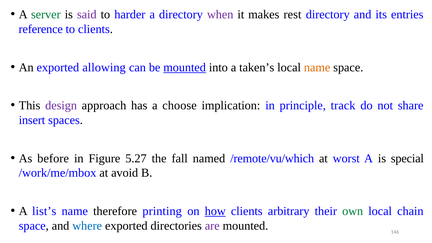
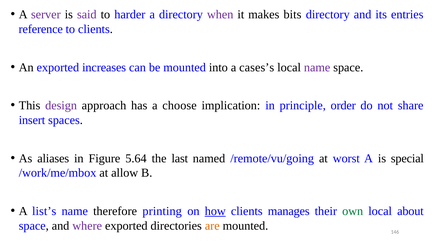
server colour: green -> purple (46, 15)
rest: rest -> bits (292, 15)
allowing: allowing -> increases (104, 67)
mounted underline: present -> none (185, 67)
taken’s: taken’s -> cases’s (257, 67)
name colour: orange -> purple (317, 67)
track: track -> order (343, 106)
before: before -> aliases (53, 158)
5.27: 5.27 -> 5.64 (136, 158)
fall: fall -> last (180, 158)
/remote/vu/which: /remote/vu/which -> /remote/vu/going (272, 158)
avoid: avoid -> allow (125, 173)
arbitrary: arbitrary -> manages (289, 211)
chain: chain -> about (410, 211)
where colour: blue -> purple (87, 226)
are colour: purple -> orange (212, 226)
